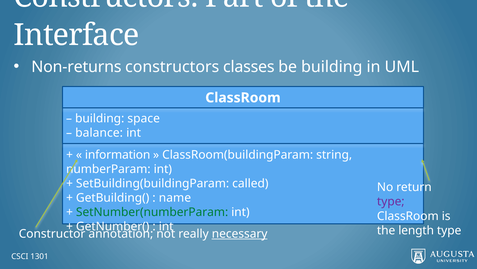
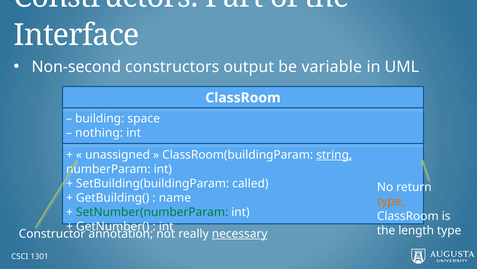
Non-returns: Non-returns -> Non-second (76, 67)
classes: classes -> output (249, 67)
be building: building -> variable (332, 67)
balance: balance -> nothing (99, 132)
information: information -> unassigned (118, 154)
string underline: none -> present (334, 154)
type colour: purple -> orange (391, 201)
